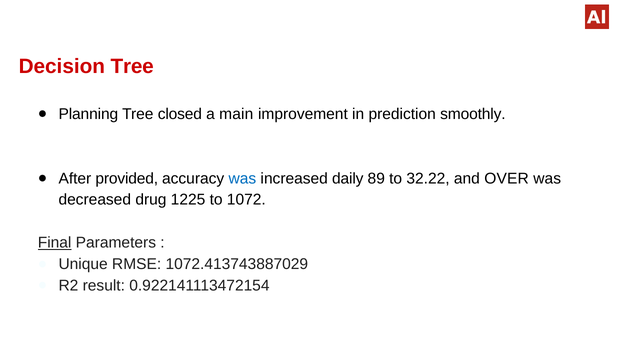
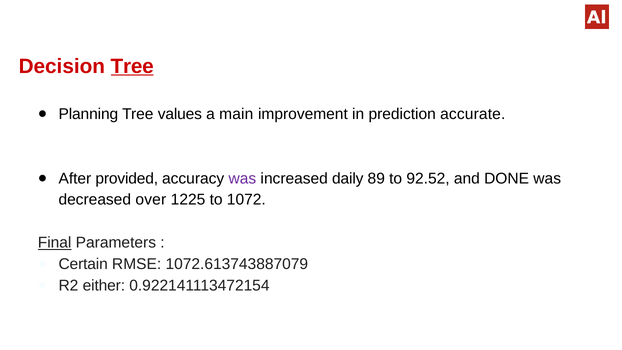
Tree underline: none -> present (132, 66)
closed: closed -> values (180, 114)
smoothly: smoothly -> accurate (473, 114)
was colour: blue -> purple (242, 178)
32.22: 32.22 -> 92.52 (428, 178)
OVER: OVER -> DONE (507, 178)
drug: drug -> over (151, 200)
Unique: Unique -> Certain (83, 264)
1072.413743887029: 1072.413743887029 -> 1072.613743887079 (237, 264)
result: result -> either (104, 286)
